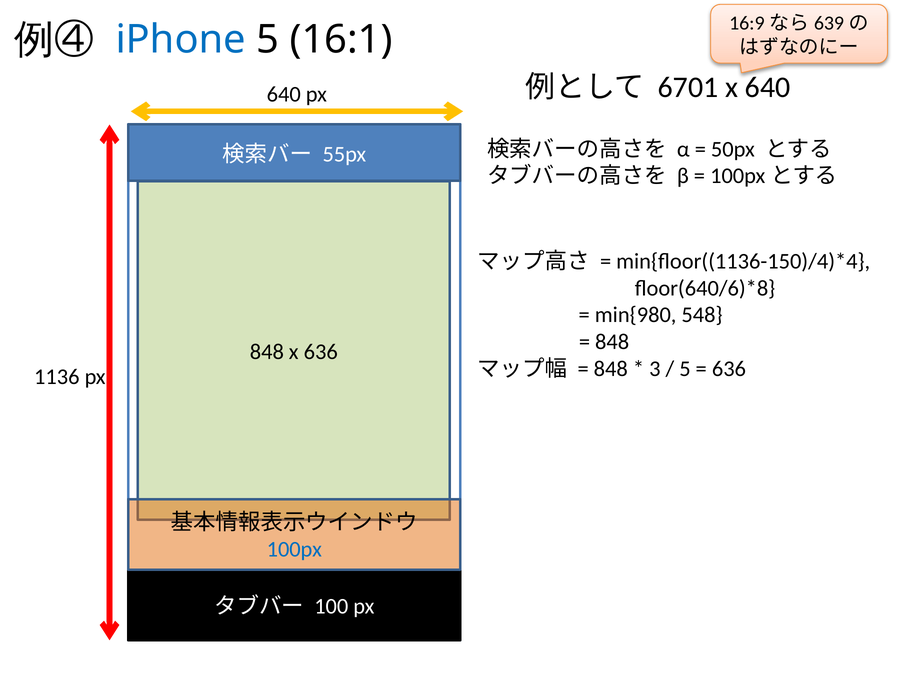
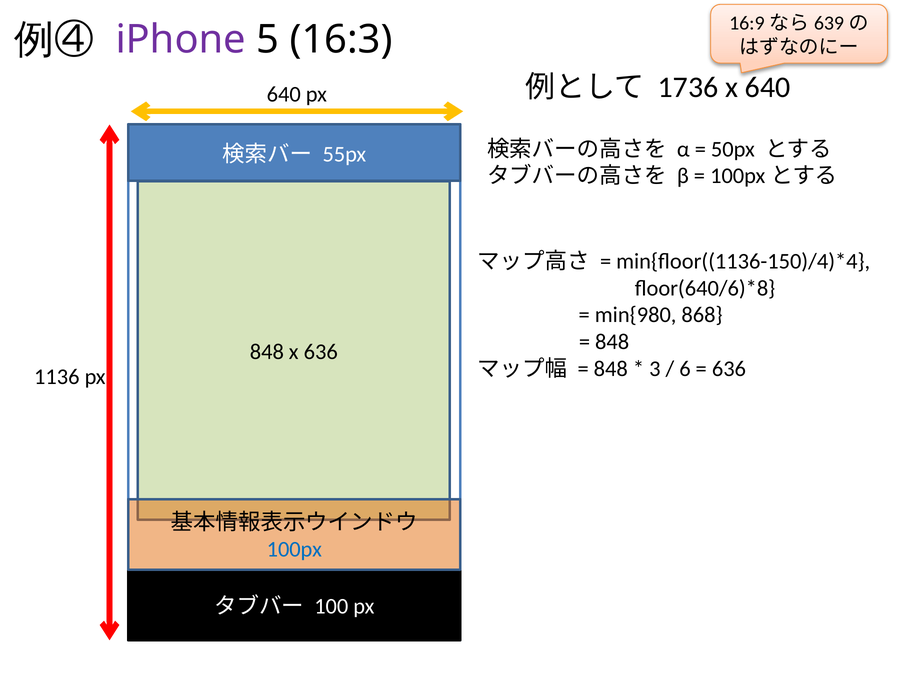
iPhone colour: blue -> purple (181, 40)
16:1: 16:1 -> 16:3 (341, 40)
6701: 6701 -> 1736 (688, 88)
548: 548 -> 868 (702, 315)
5: 5 -> 6 (685, 369)
